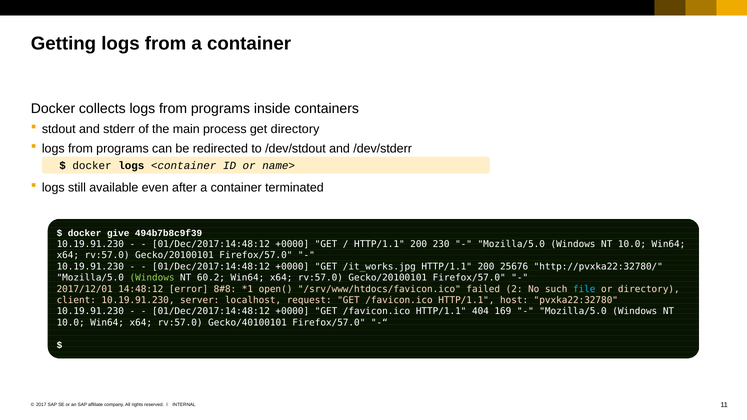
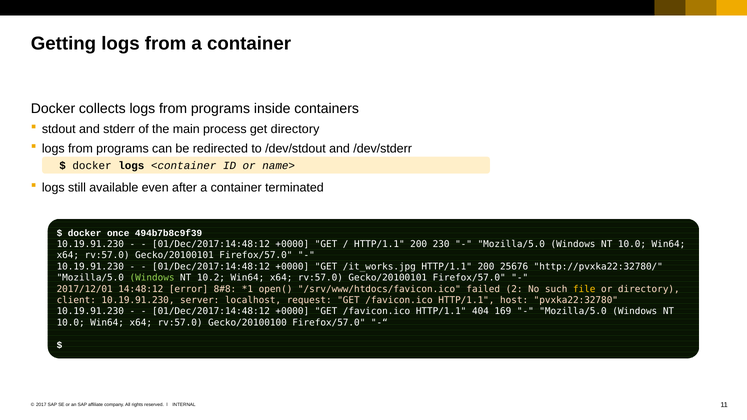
give: give -> once (118, 233)
60.2: 60.2 -> 10.2 (211, 278)
file colour: light blue -> yellow (584, 289)
Gecko/40100101: Gecko/40100101 -> Gecko/20100100 (247, 323)
